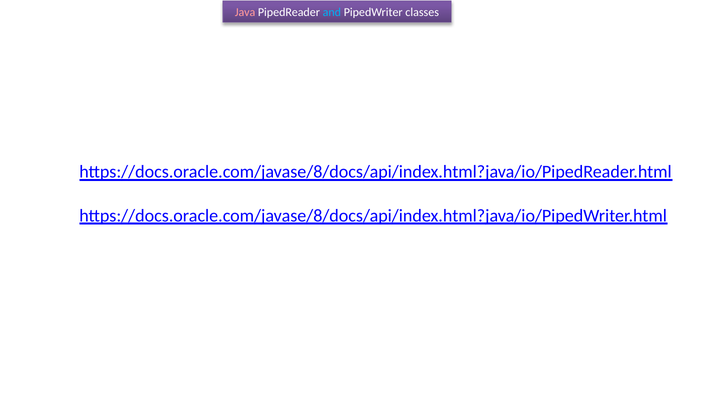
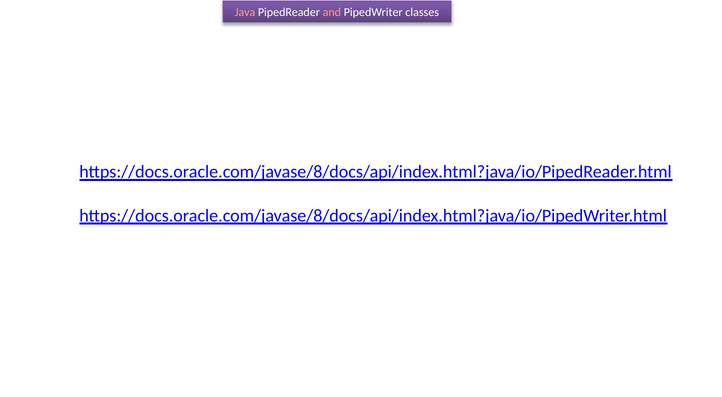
and colour: light blue -> pink (332, 12)
